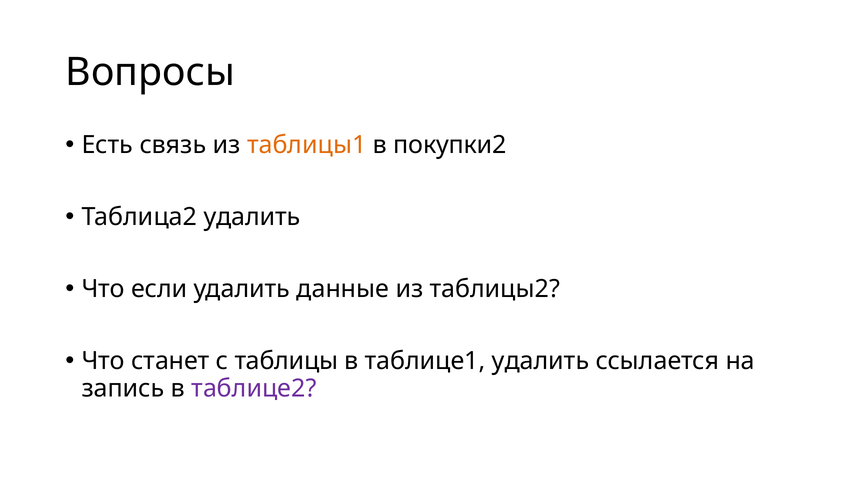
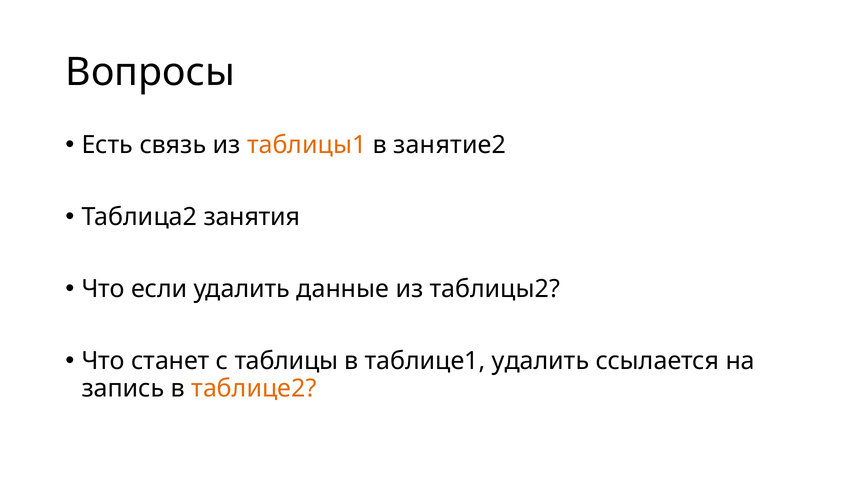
покупки2: покупки2 -> занятие2 (450, 145)
Таблица2 удалить: удалить -> занятия (252, 217)
таблице2 colour: purple -> orange (254, 388)
